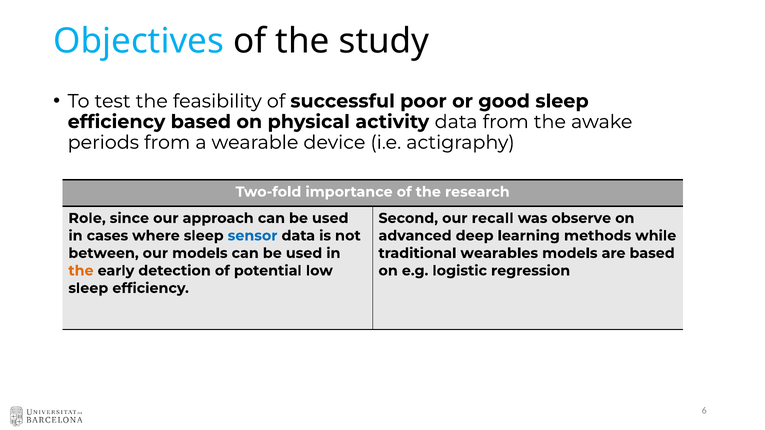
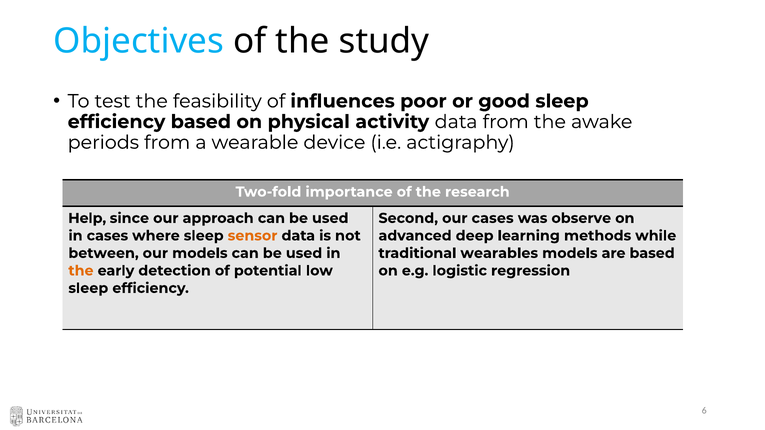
successful: successful -> influences (343, 101)
Role: Role -> Help (87, 218)
our recall: recall -> cases (493, 218)
sensor colour: blue -> orange (253, 236)
